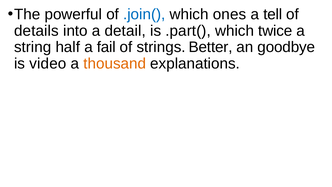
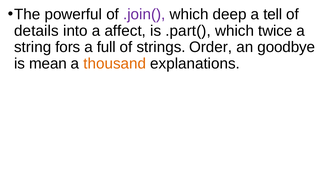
.join( colour: blue -> purple (144, 14)
ones: ones -> deep (230, 14)
detail: detail -> affect (125, 31)
half: half -> fors (68, 47)
fail: fail -> full (106, 47)
Better: Better -> Order (211, 47)
video: video -> mean (48, 64)
